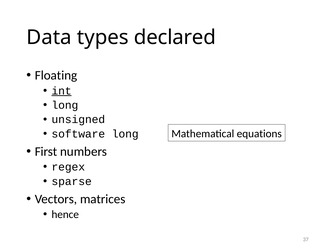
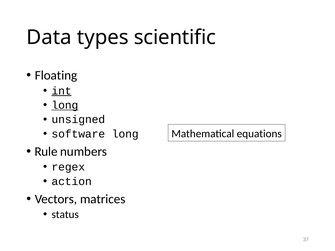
declared: declared -> scientific (175, 38)
long underline: none -> present (65, 105)
First: First -> Rule (46, 152)
sparse: sparse -> action (72, 182)
hence: hence -> status (65, 215)
